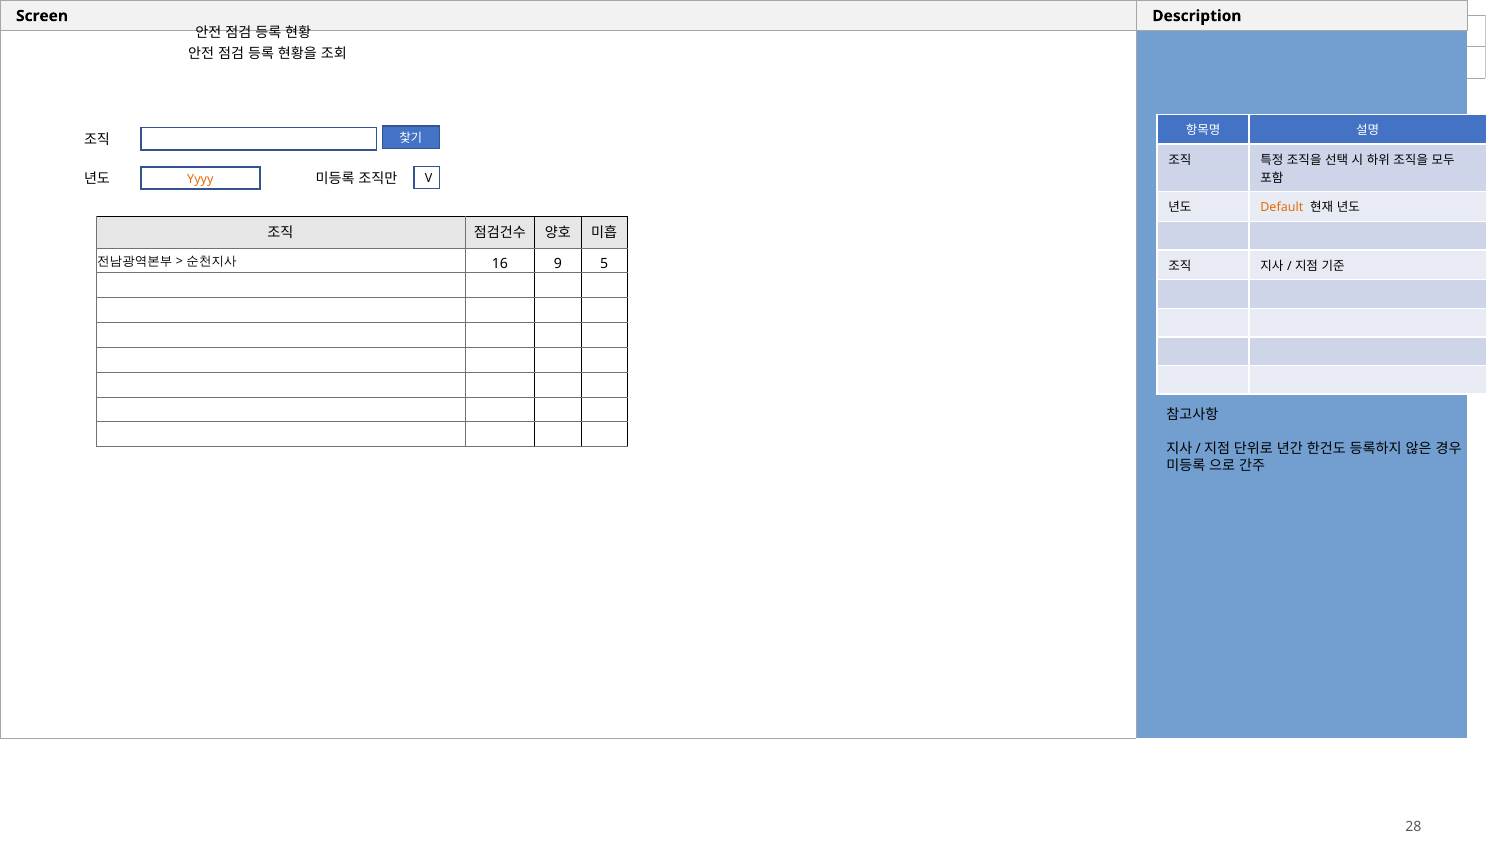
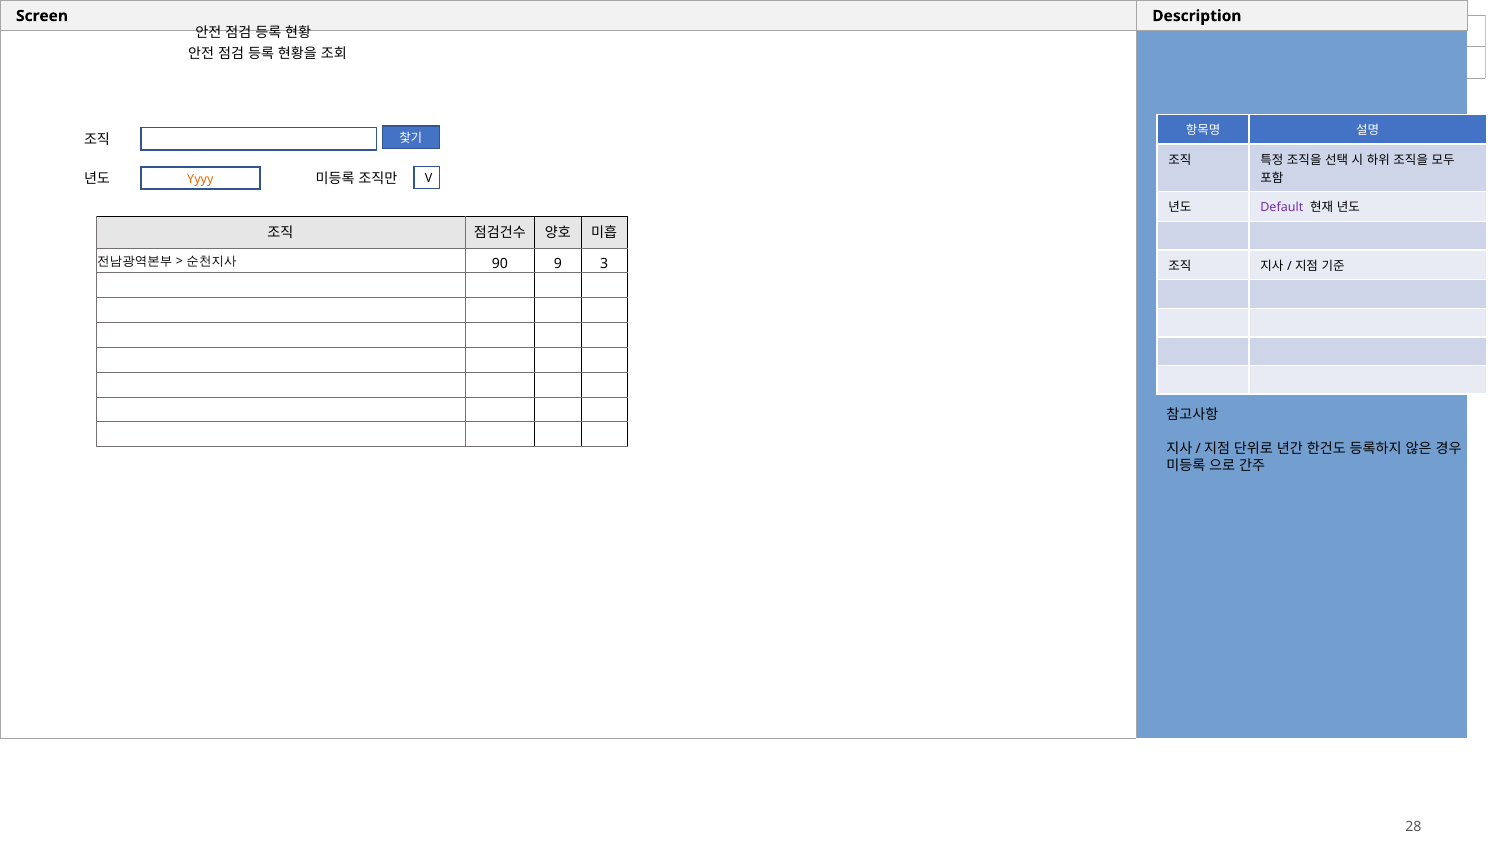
Default colour: orange -> purple (1282, 208)
16: 16 -> 90 (500, 264)
5: 5 -> 3 (604, 264)
